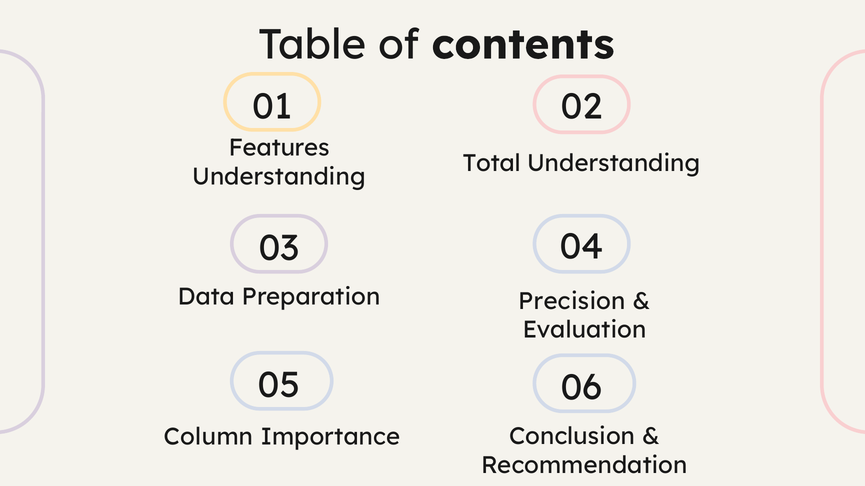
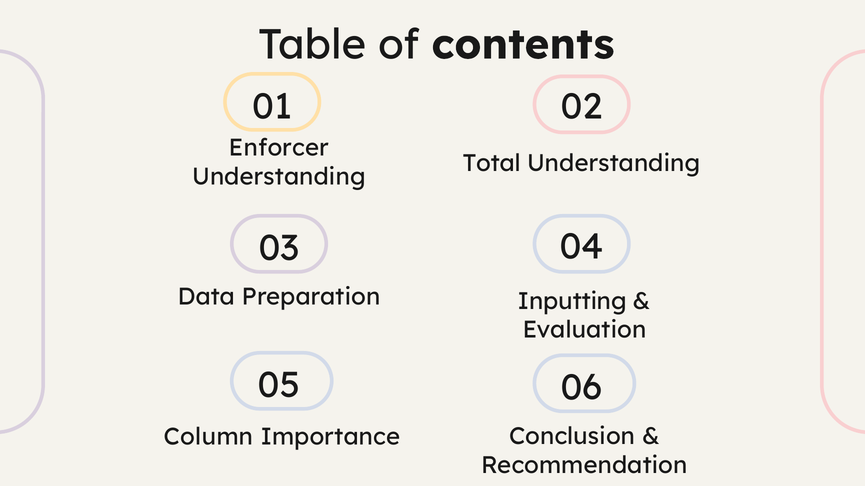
Features: Features -> Enforcer (279, 148)
Precision: Precision -> Inputting (572, 302)
